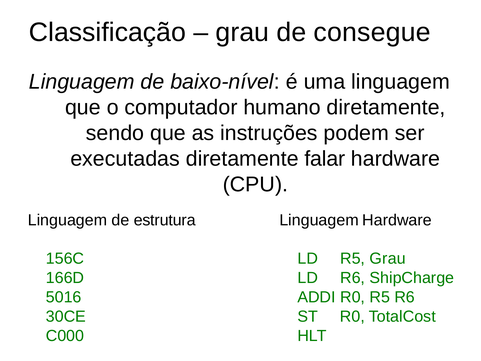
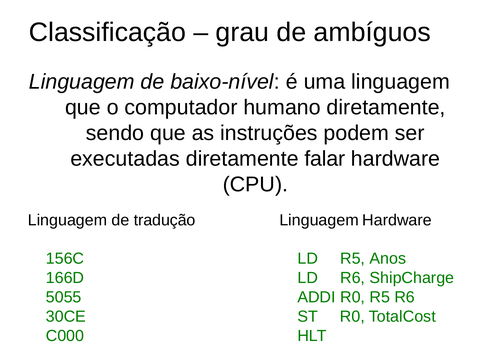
consegue: consegue -> ambíguos (372, 32)
estrutura: estrutura -> tradução (165, 220)
R5 Grau: Grau -> Anos (388, 259)
5016: 5016 -> 5055 (64, 297)
